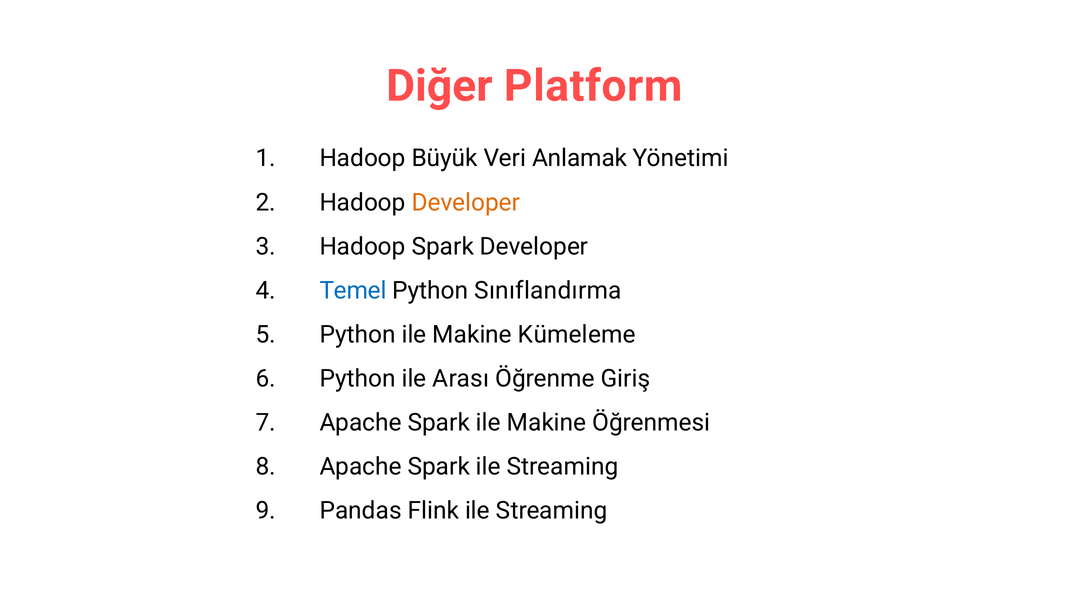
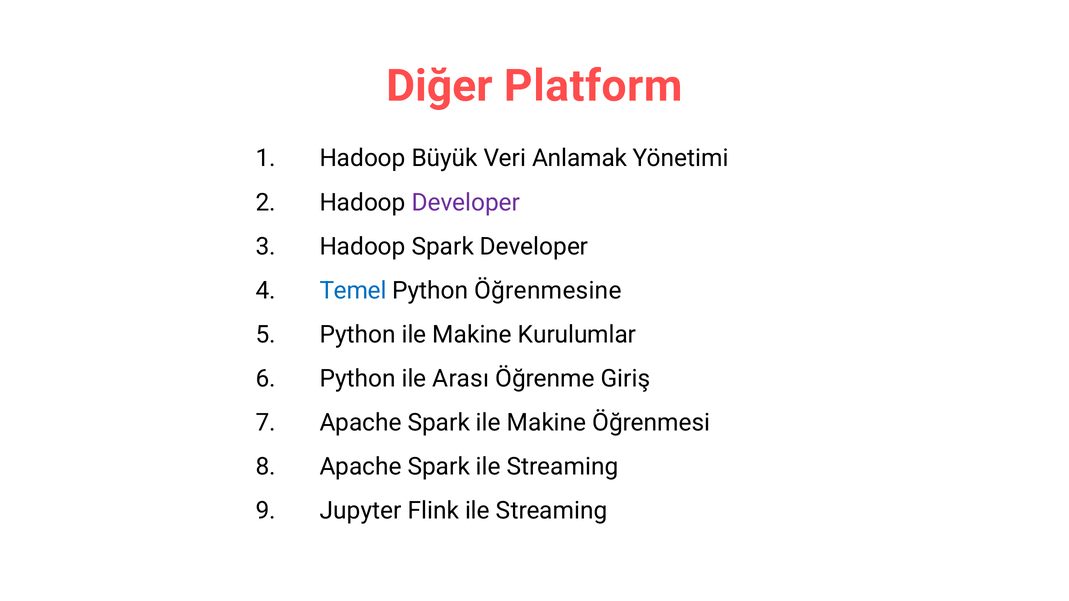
Developer colour: orange -> purple (466, 203)
Sınıflandırma: Sınıflandırma -> Öğrenmesine (548, 291)
Kümeleme: Kümeleme -> Kurulumlar (577, 335)
Pandas: Pandas -> Jupyter (361, 511)
